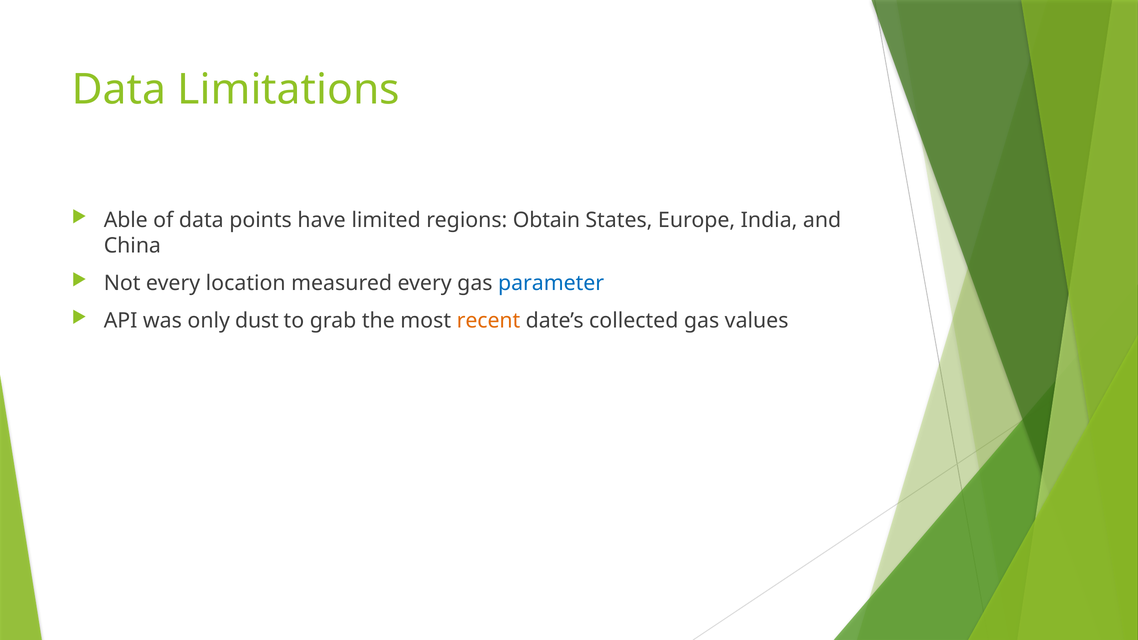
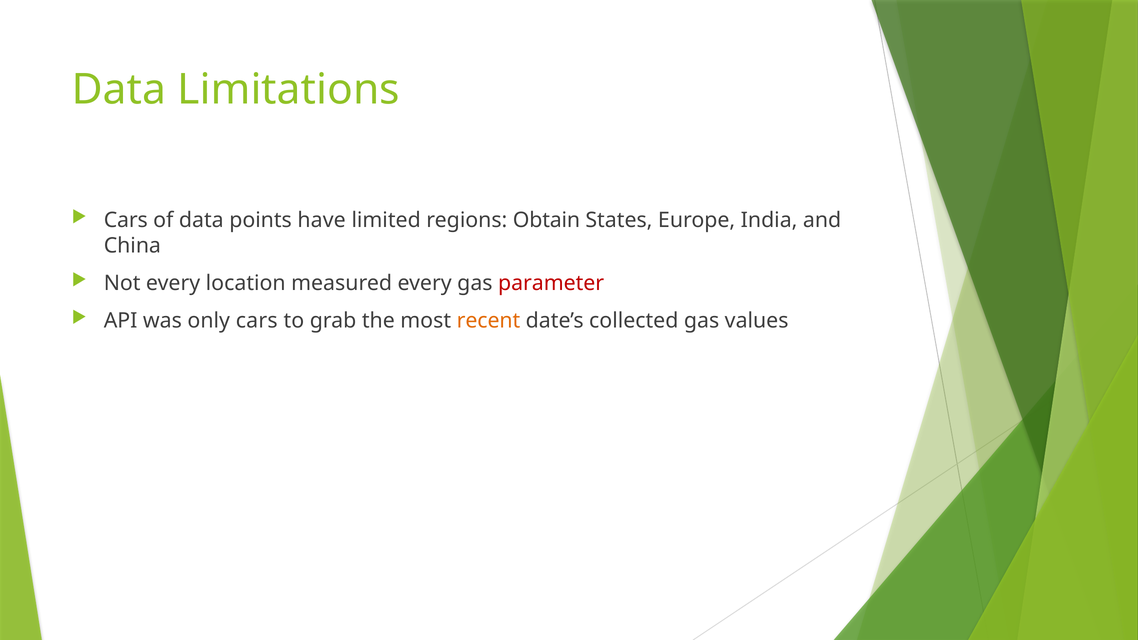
Able: Able -> Cars (126, 220)
parameter colour: blue -> red (551, 283)
only dust: dust -> cars (257, 321)
